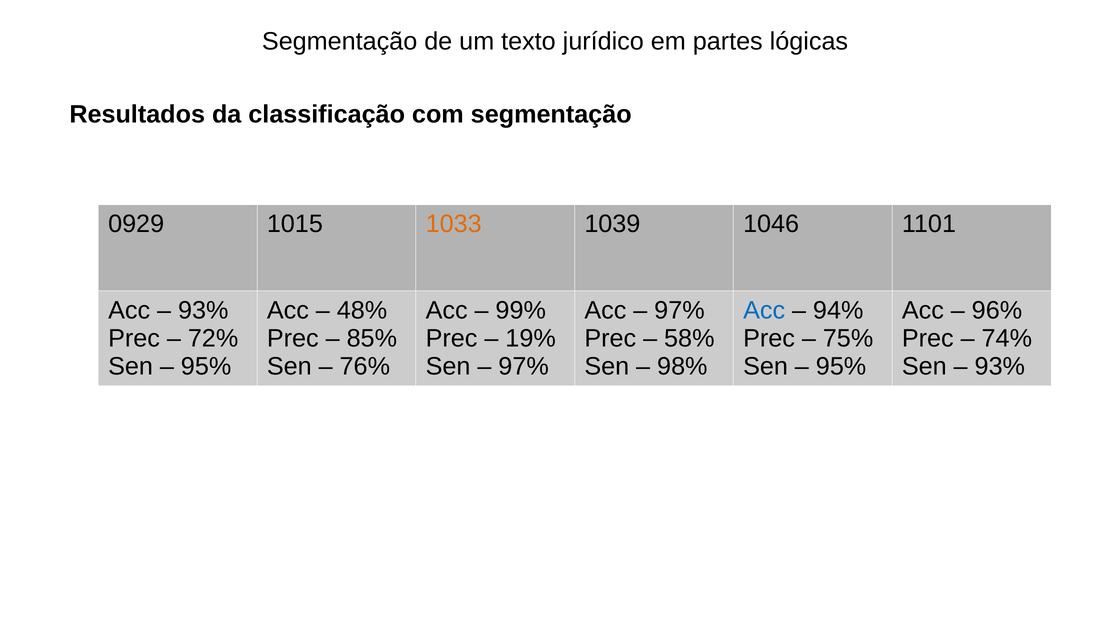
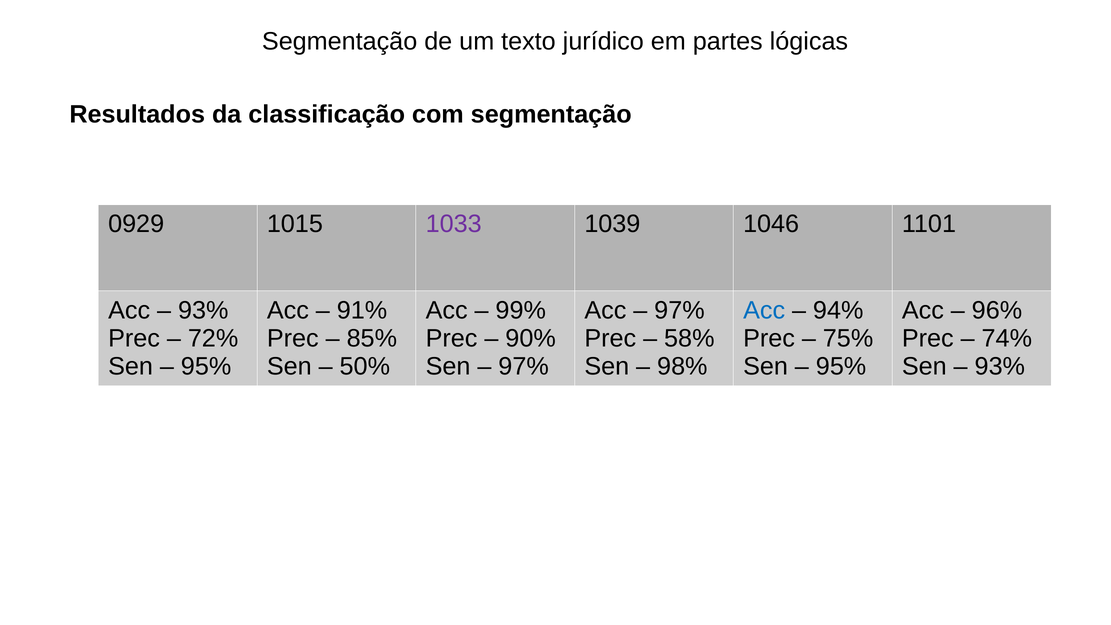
1033 colour: orange -> purple (454, 224)
48%: 48% -> 91% (362, 310)
19%: 19% -> 90% (531, 338)
76%: 76% -> 50% (365, 367)
